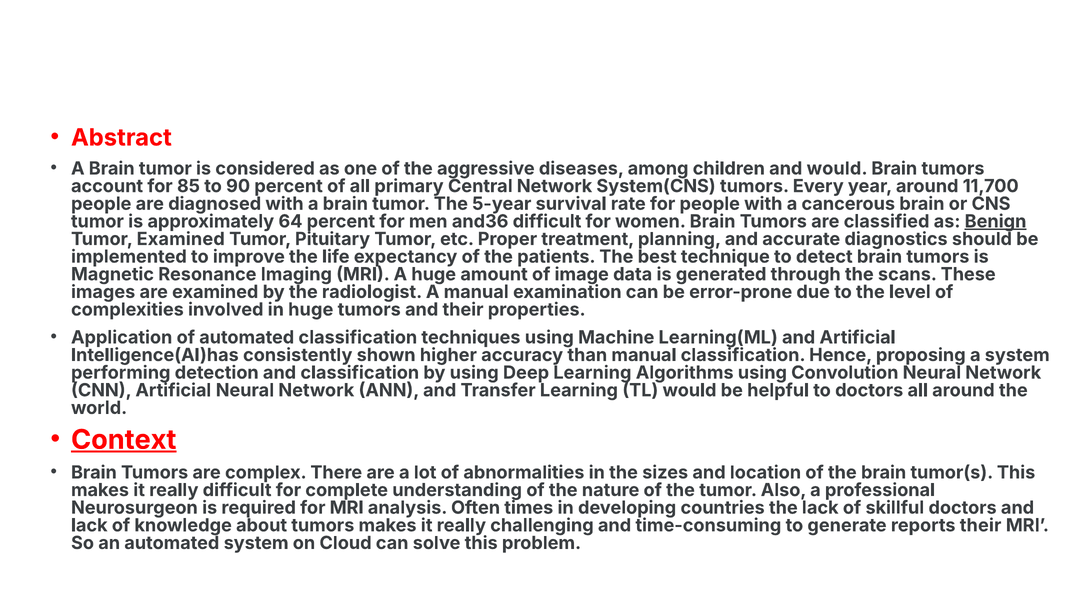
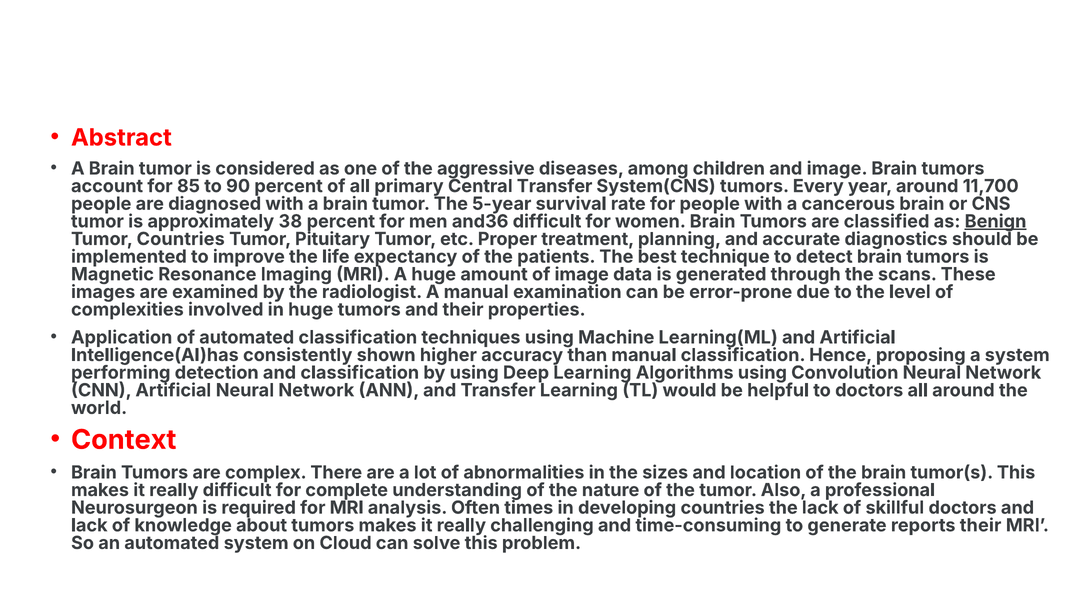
and would: would -> image (837, 168)
Central Network: Network -> Transfer (555, 186)
64: 64 -> 38 (290, 221)
Tumor Examined: Examined -> Countries (181, 239)
Context underline: present -> none (124, 440)
